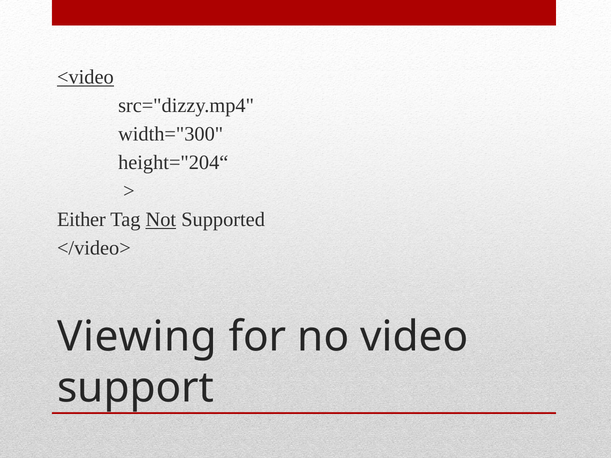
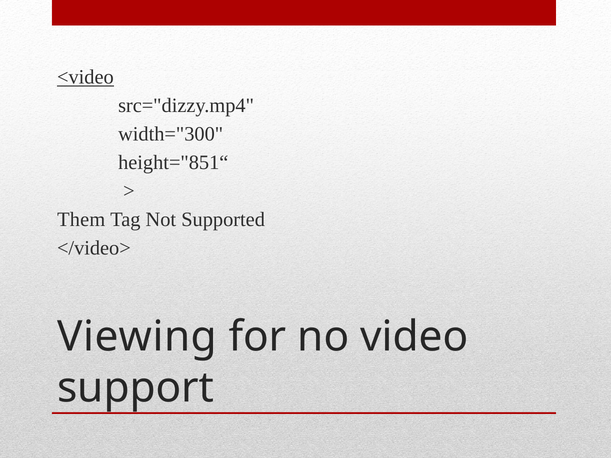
height="204“: height="204“ -> height="851“ (173, 163)
Either: Either -> Them (81, 220)
Not underline: present -> none (161, 220)
